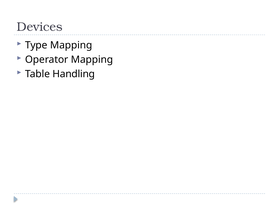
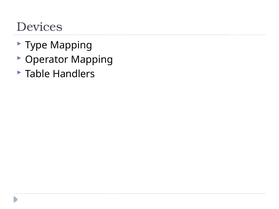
Handling: Handling -> Handlers (74, 74)
